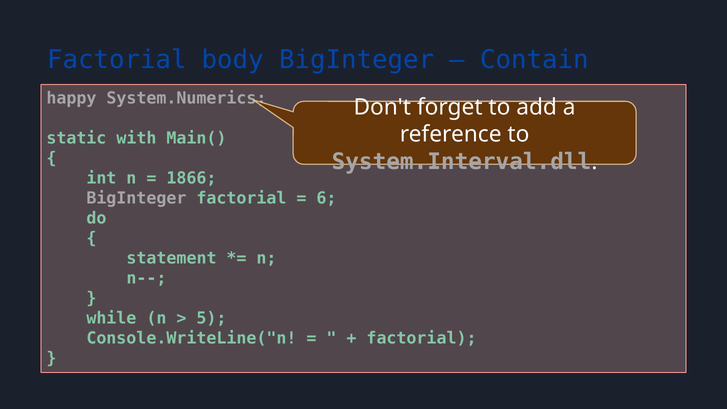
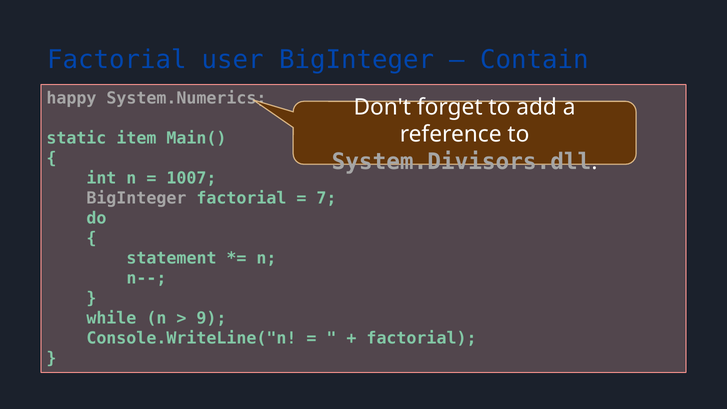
body: body -> user (233, 60)
with: with -> item (136, 138)
System.Interval.dll: System.Interval.dll -> System.Divisors.dll (461, 162)
1866: 1866 -> 1007 (191, 178)
6: 6 -> 7 (326, 198)
5: 5 -> 9 (211, 318)
